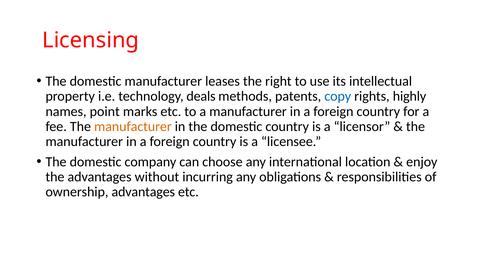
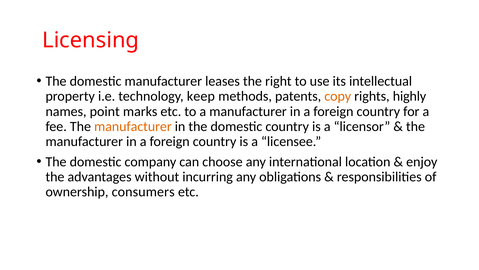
deals: deals -> keep (201, 96)
copy colour: blue -> orange (338, 96)
ownership advantages: advantages -> consumers (143, 192)
